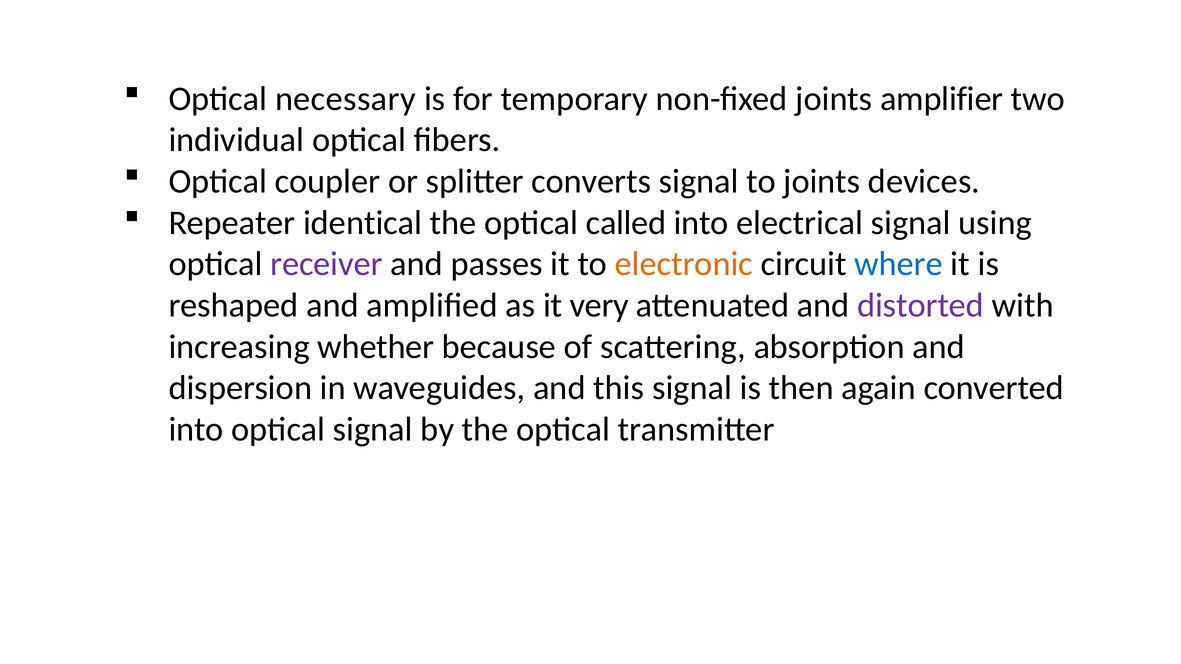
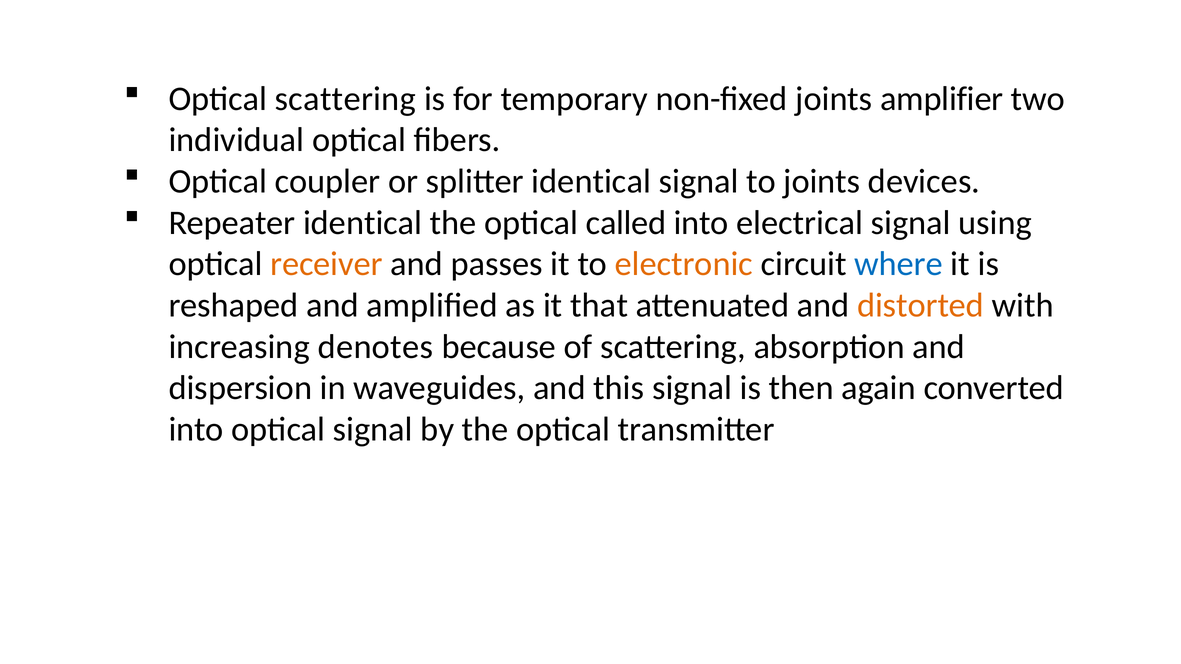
Optical necessary: necessary -> scattering (345, 99)
splitter converts: converts -> identical (591, 182)
receiver colour: purple -> orange (326, 264)
very: very -> that (599, 306)
distorted colour: purple -> orange (921, 306)
whether: whether -> denotes (375, 347)
